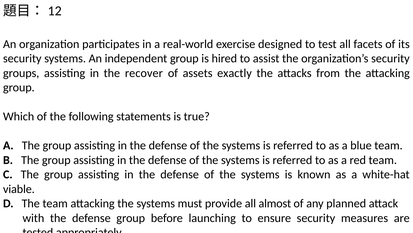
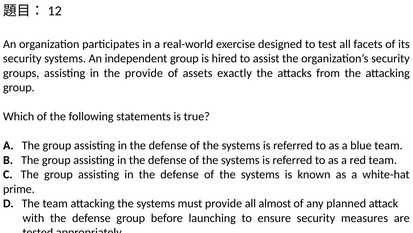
the recover: recover -> provide (144, 73)
viable: viable -> prime (19, 189)
